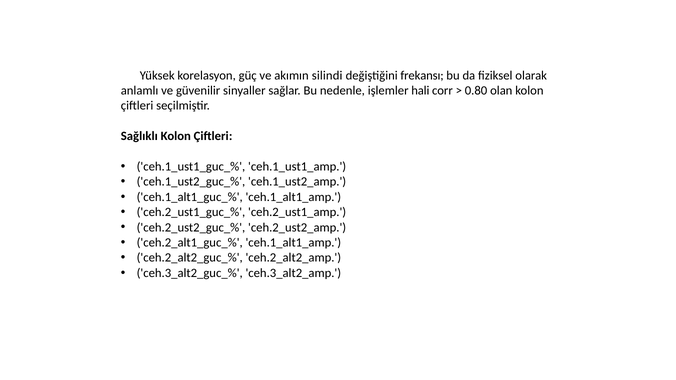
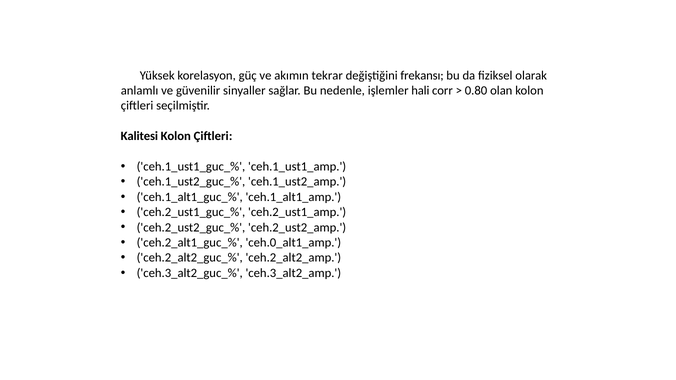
silindi: silindi -> tekrar (327, 75)
Sağlıklı: Sağlıklı -> Kalitesi (139, 136)
ceh.2_alt1_guc_% ceh.1_alt1_amp: ceh.1_alt1_amp -> ceh.0_alt1_amp (293, 243)
